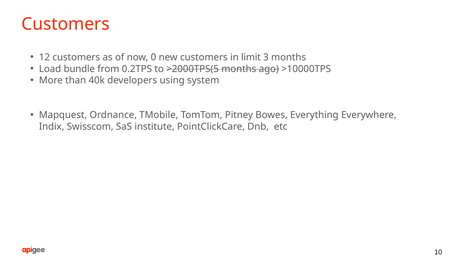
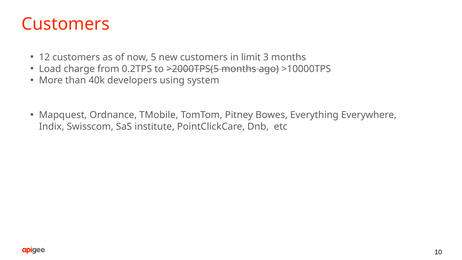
0: 0 -> 5 (153, 57)
bundle: bundle -> charge (79, 69)
